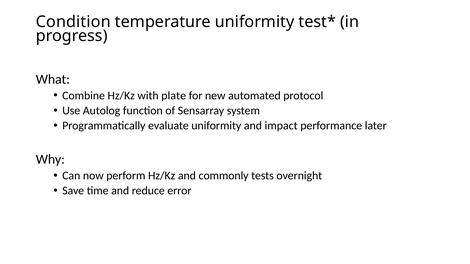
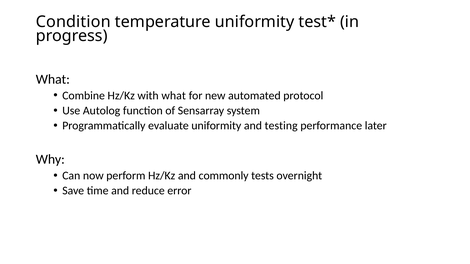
with plate: plate -> what (174, 96)
impact: impact -> testing (281, 126)
